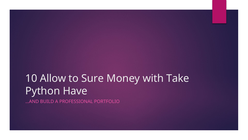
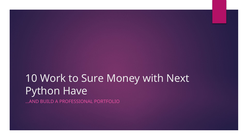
Allow: Allow -> Work (53, 78)
Take: Take -> Next (178, 78)
